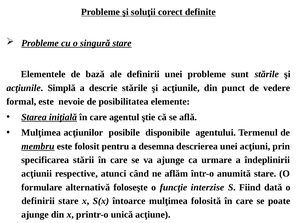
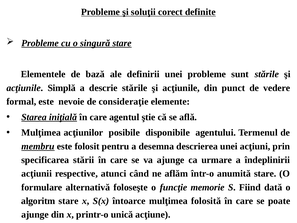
posibilitatea: posibilitatea -> consideraţie (124, 101)
interzise: interzise -> memorie (208, 187)
definirii: definirii -> algoritm (38, 201)
